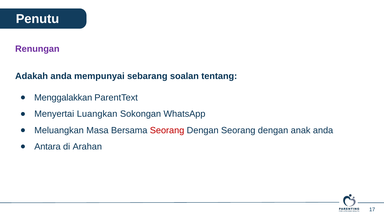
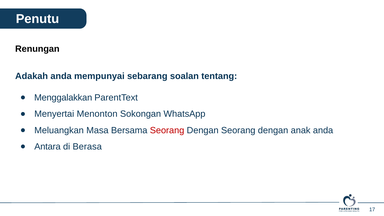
Renungan colour: purple -> black (37, 49)
Luangkan: Luangkan -> Menonton (97, 114)
Arahan: Arahan -> Berasa (87, 147)
